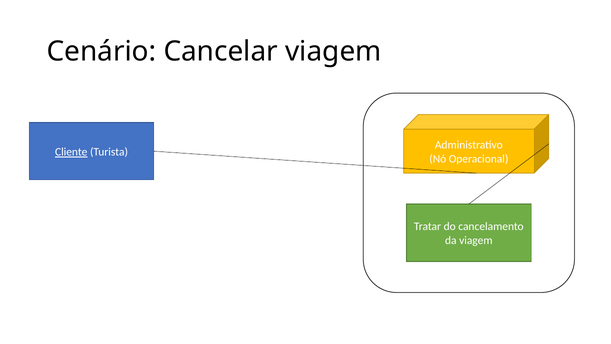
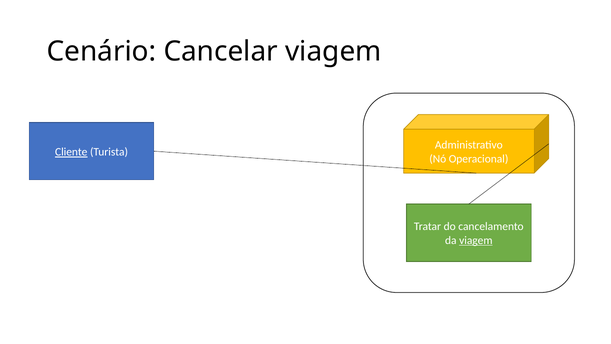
viagem underline: none -> present (476, 240)
